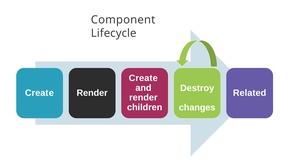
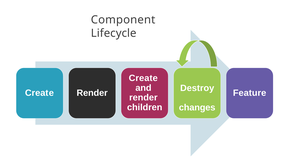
Related: Related -> Feature (250, 93)
